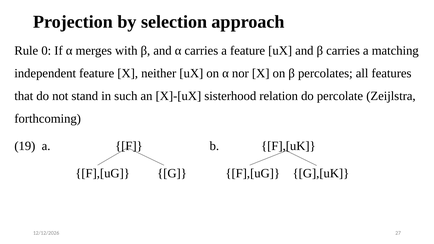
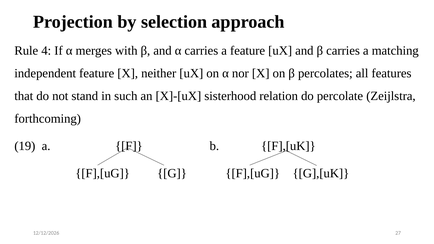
0: 0 -> 4 (46, 51)
